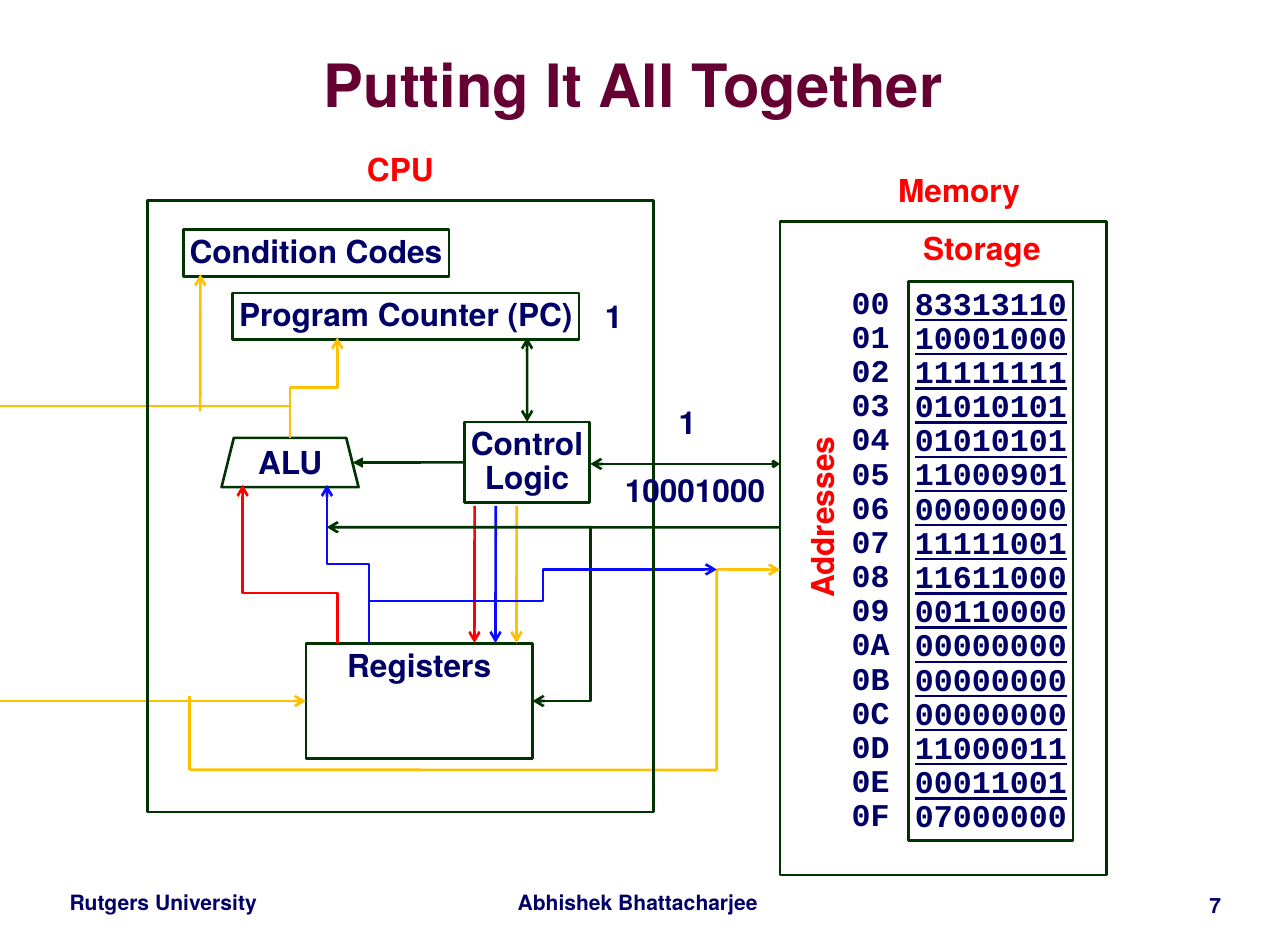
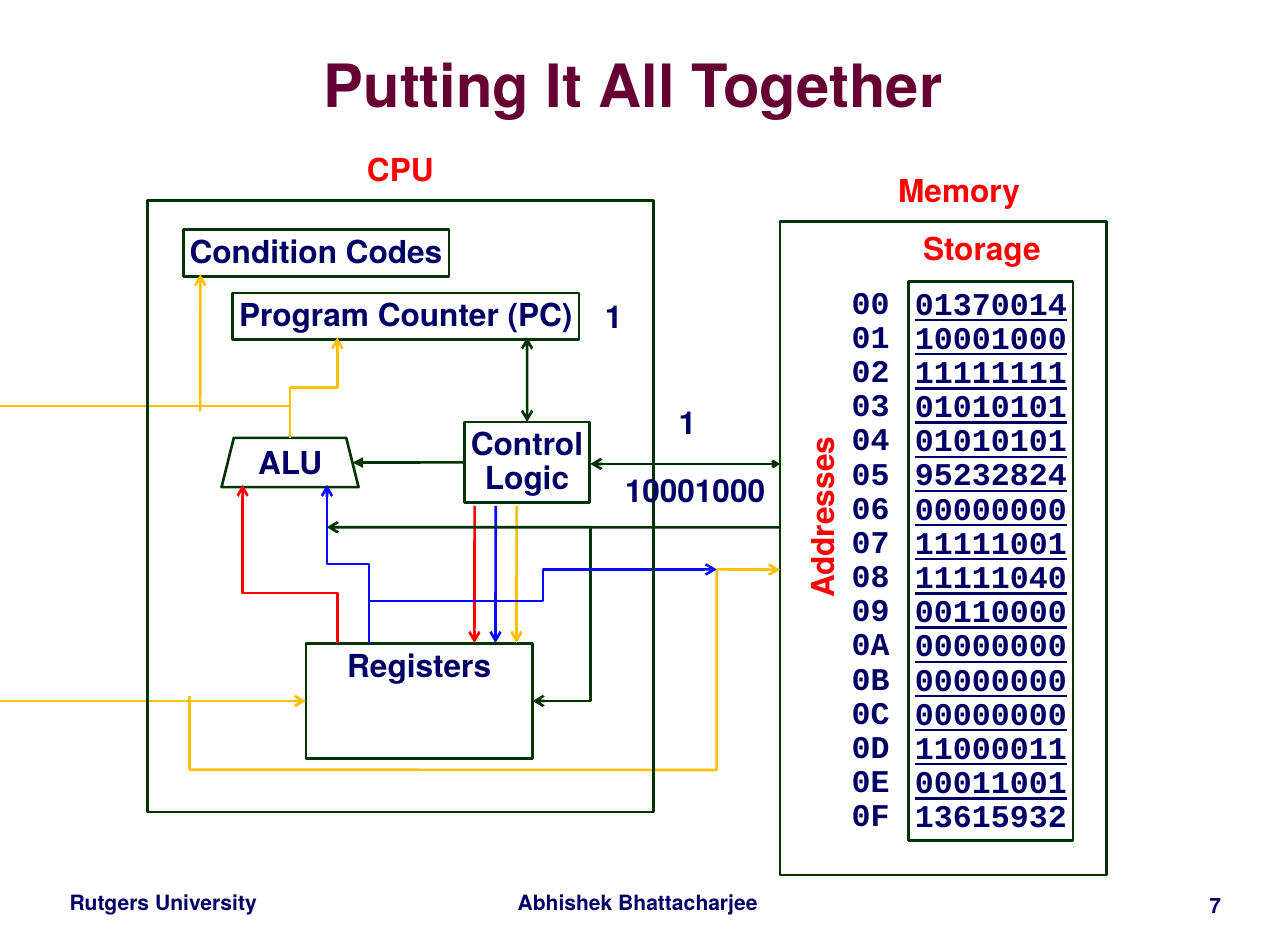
83313110: 83313110 -> 01370014 (991, 305)
11000901: 11000901 -> 95232824 (991, 475)
11611000: 11611000 -> 11111040 (991, 578)
07000000: 07000000 -> 13615932 (991, 817)
